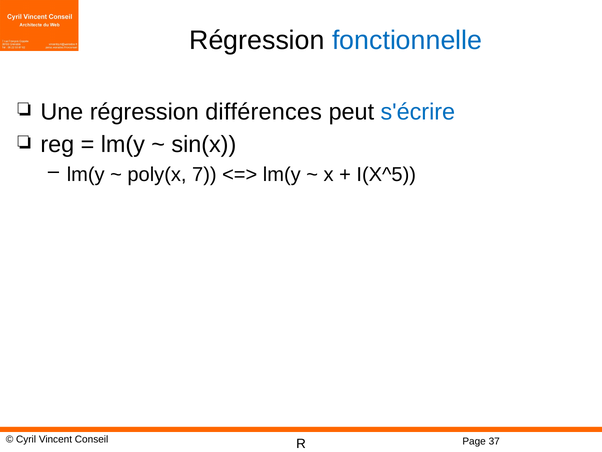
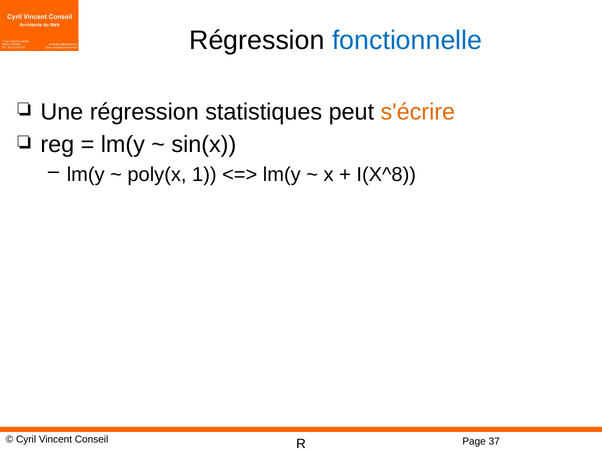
différences: différences -> statistiques (264, 112)
s'écrire colour: blue -> orange (418, 112)
7: 7 -> 1 (204, 174)
I(X^5: I(X^5 -> I(X^8 (386, 174)
